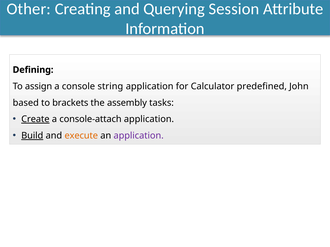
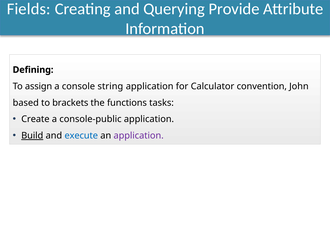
Other: Other -> Fields (29, 9)
Session: Session -> Provide (234, 9)
predefined: predefined -> convention (262, 86)
assembly: assembly -> functions (127, 103)
Create underline: present -> none (35, 119)
console-attach: console-attach -> console-public (90, 119)
execute colour: orange -> blue (81, 136)
